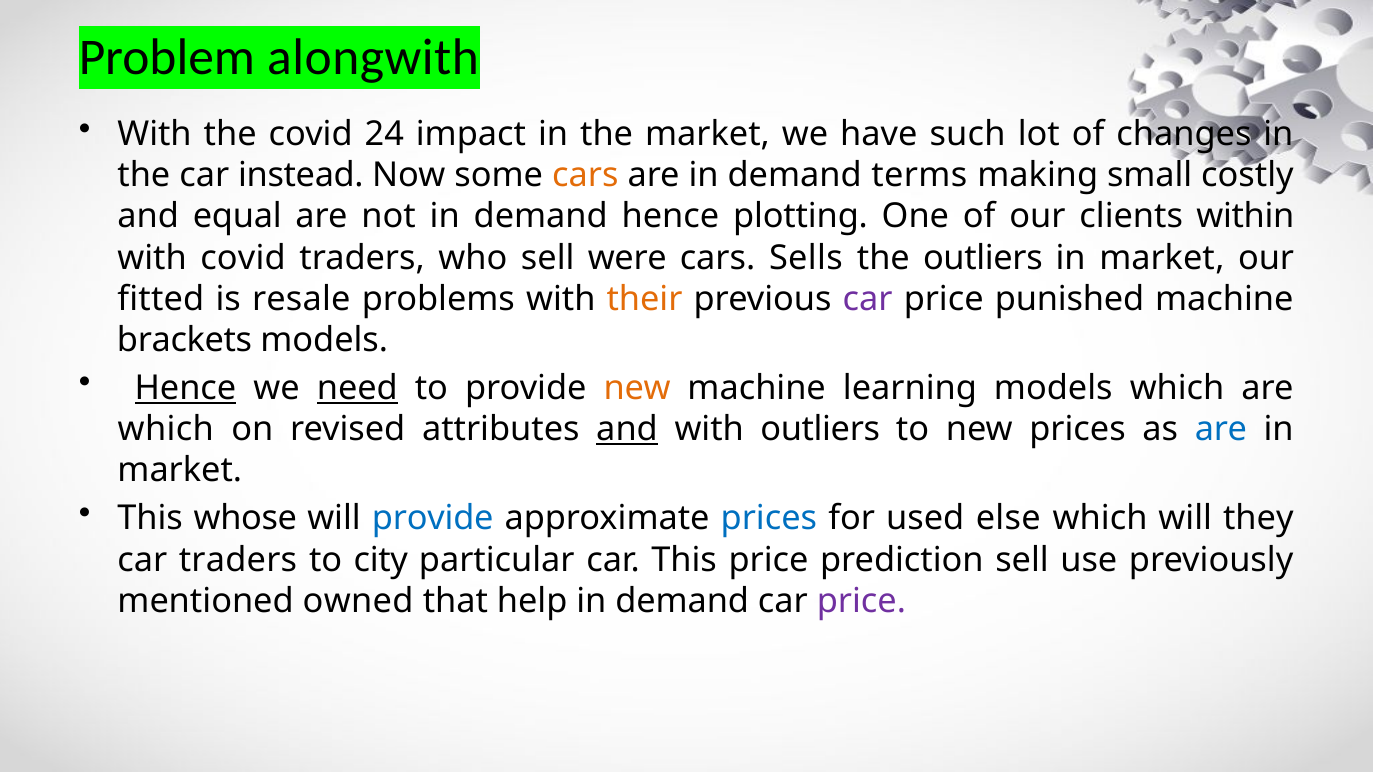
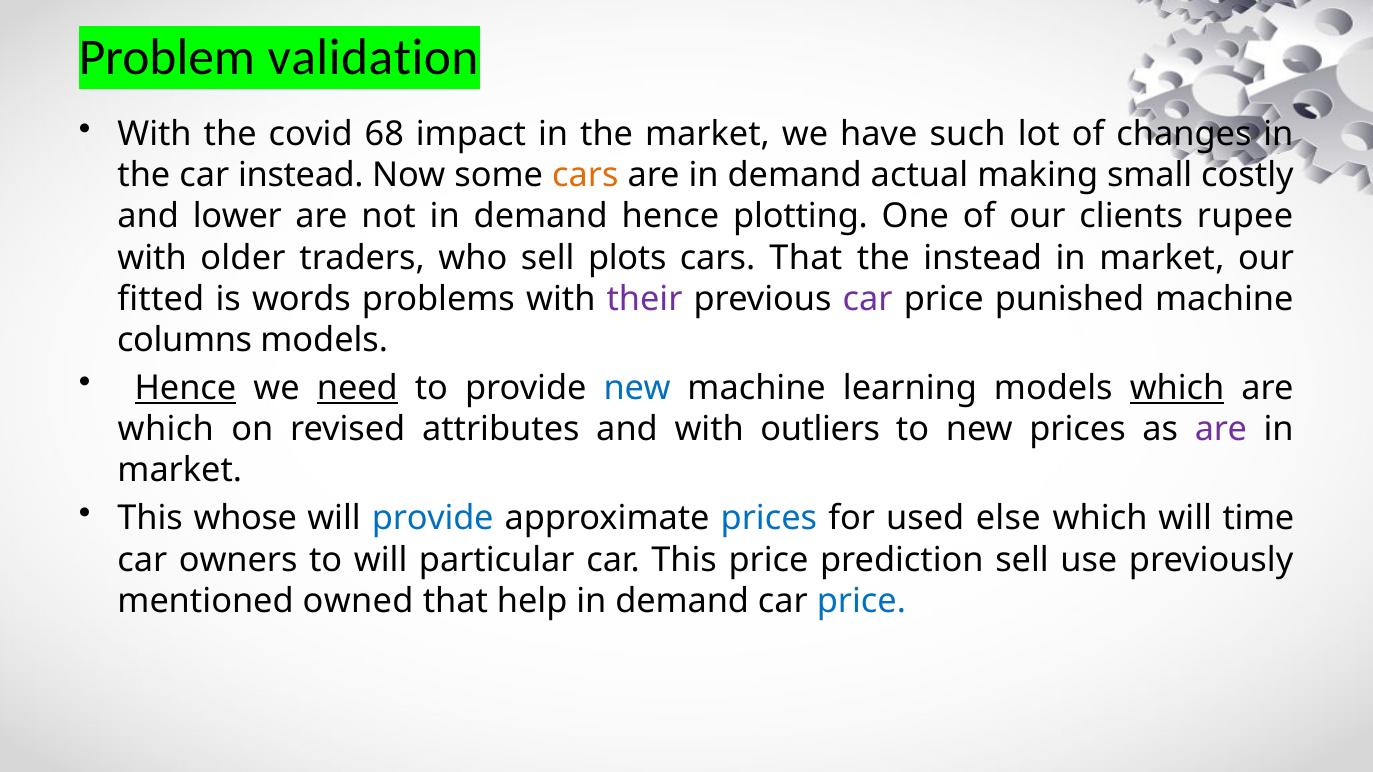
alongwith: alongwith -> validation (373, 58)
24: 24 -> 68 (384, 134)
terms: terms -> actual (920, 176)
equal: equal -> lower (237, 217)
within: within -> rupee (1245, 217)
with covid: covid -> older (243, 258)
were: were -> plots (627, 258)
cars Sells: Sells -> That (806, 258)
the outliers: outliers -> instead (983, 258)
resale: resale -> words (301, 299)
their colour: orange -> purple (644, 299)
brackets: brackets -> columns (185, 340)
new colour: orange -> blue (637, 388)
which underline: none -> present (1177, 388)
and underline: present -> none (627, 430)
are colour: blue -> purple (1221, 430)
they: they -> time (1258, 519)
car traders: traders -> owners (238, 560)
to city: city -> will (381, 560)
price colour: purple -> blue (861, 601)
